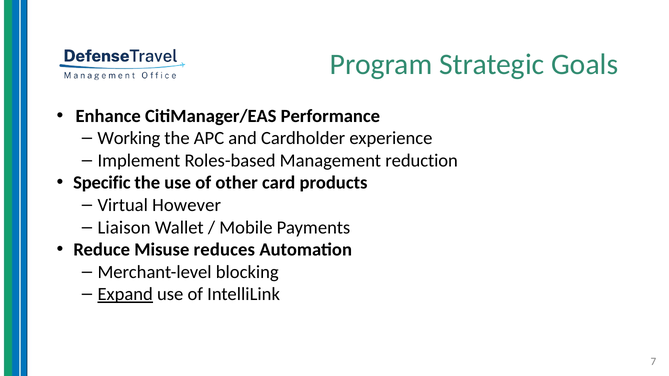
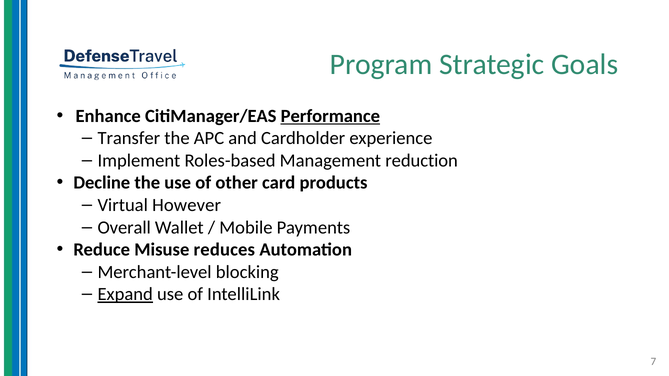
Performance underline: none -> present (330, 116)
Working: Working -> Transfer (129, 138)
Specific: Specific -> Decline (102, 183)
Liaison: Liaison -> Overall (124, 228)
